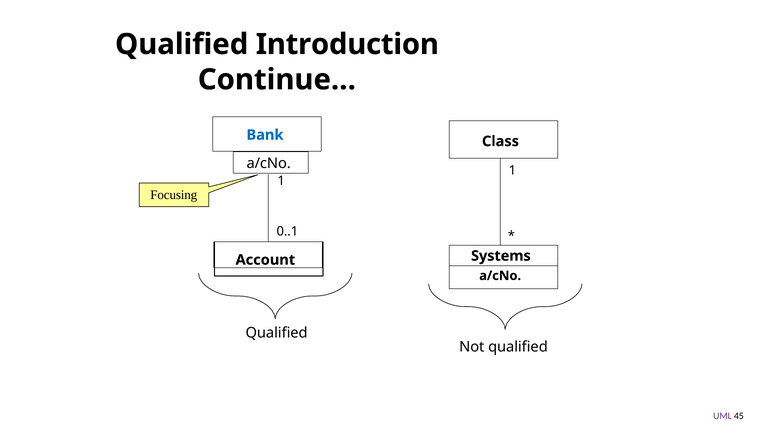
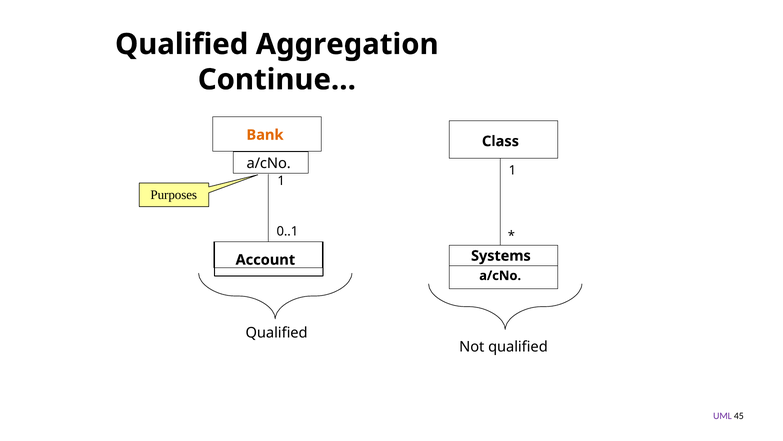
Introduction: Introduction -> Aggregation (347, 44)
Bank colour: blue -> orange (265, 135)
Focusing: Focusing -> Purposes (174, 195)
